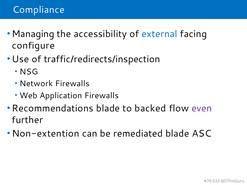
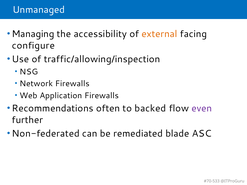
Compliance: Compliance -> Unmanaged (39, 10)
external colour: blue -> orange (159, 34)
traffic/redirects/inspection: traffic/redirects/inspection -> traffic/allowing/inspection (102, 59)
Recommendations blade: blade -> often (108, 109)
Non-extention: Non-extention -> Non-federated (46, 134)
